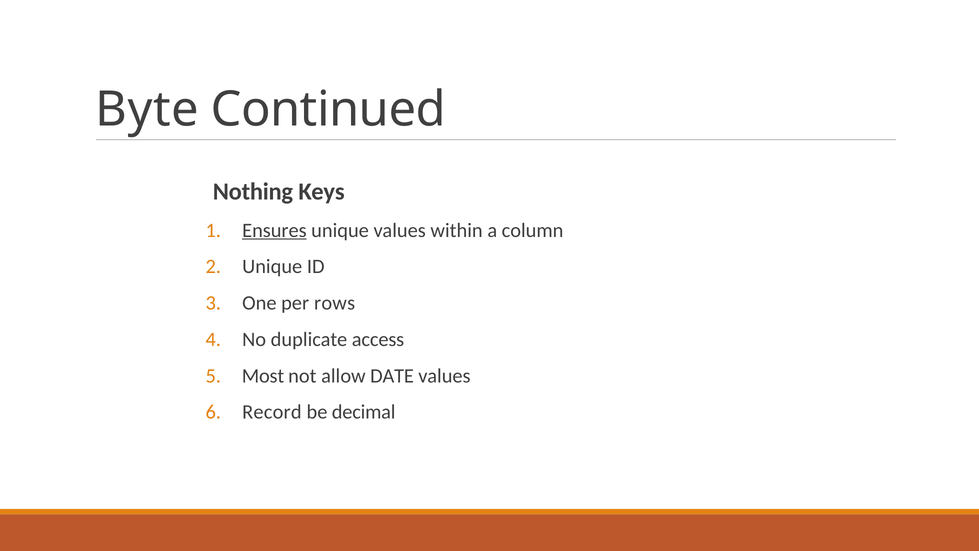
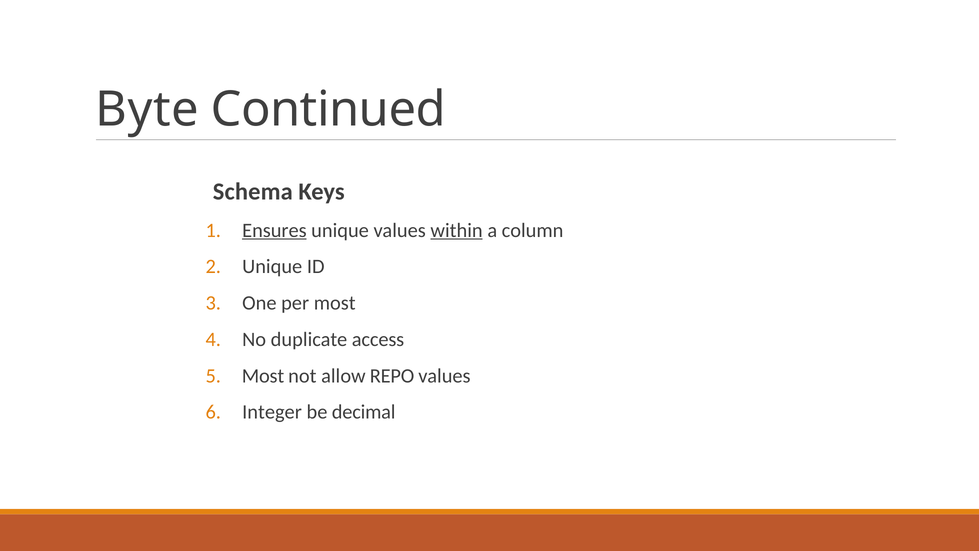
Nothing: Nothing -> Schema (253, 192)
within underline: none -> present (457, 230)
per rows: rows -> most (335, 303)
DATE: DATE -> REPO (392, 376)
Record: Record -> Integer (272, 412)
